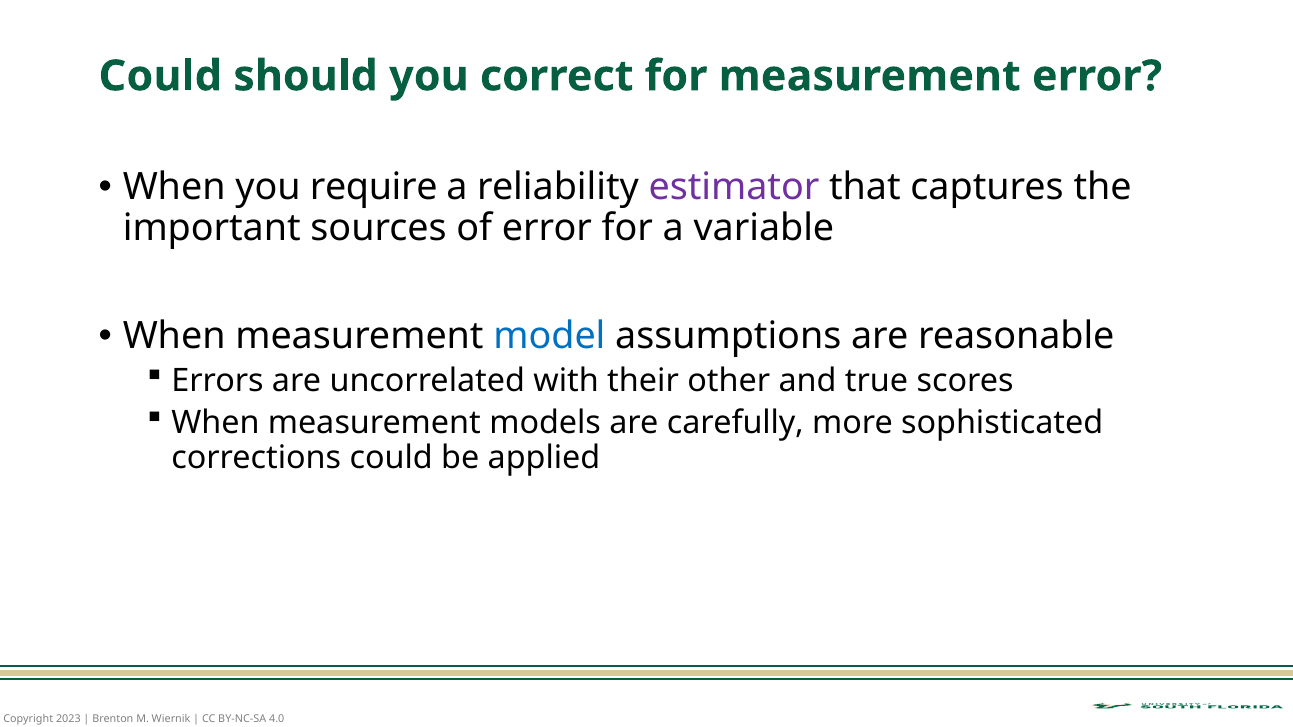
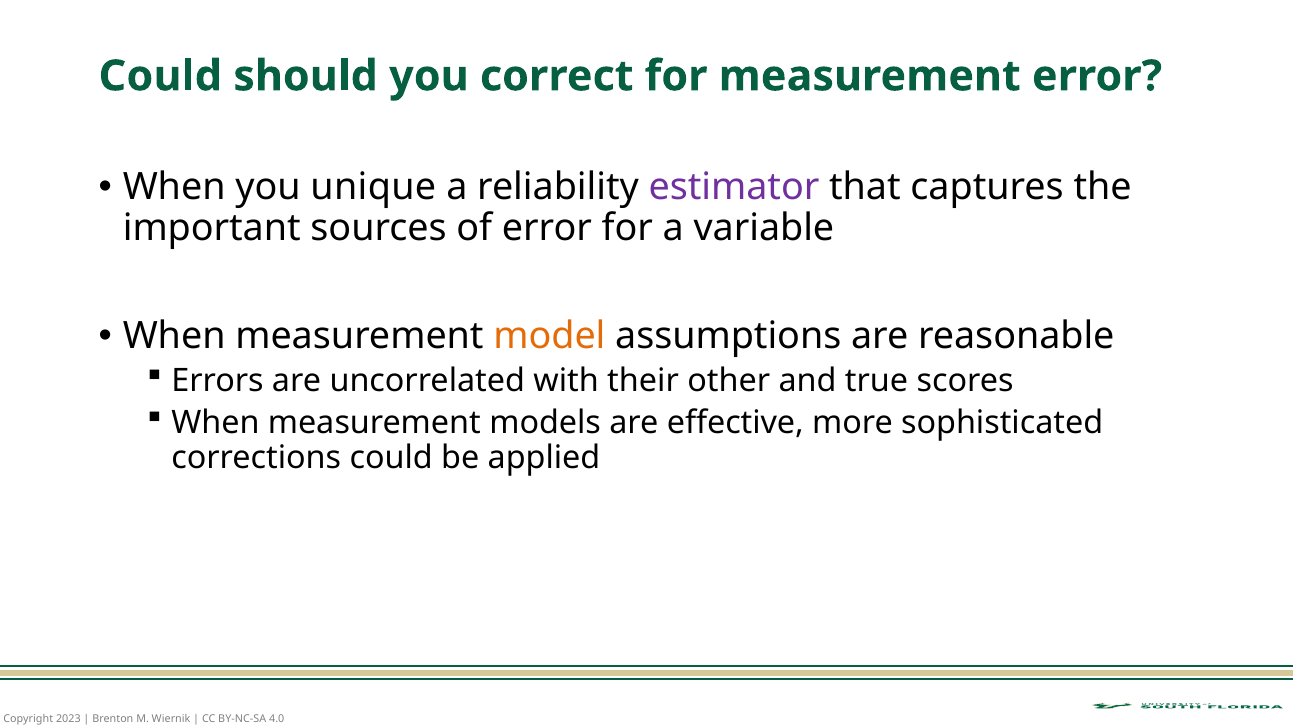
require: require -> unique (373, 187)
model colour: blue -> orange (549, 337)
carefully: carefully -> effective (735, 423)
